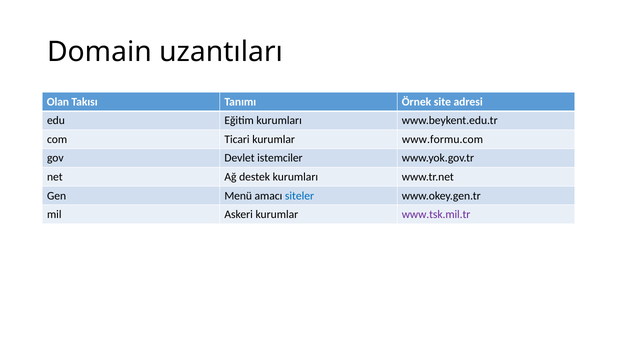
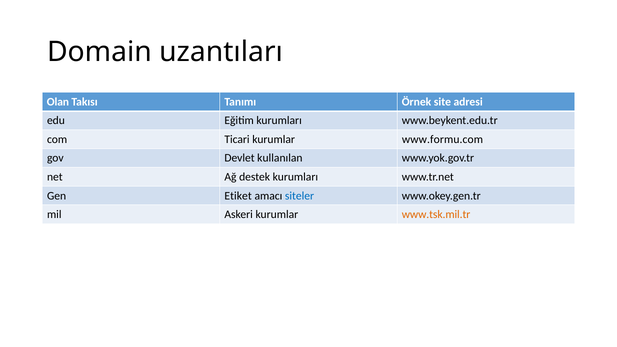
istemciler: istemciler -> kullanılan (280, 158)
Menü: Menü -> Etiket (238, 196)
www.tsk.mil.tr colour: purple -> orange (436, 214)
